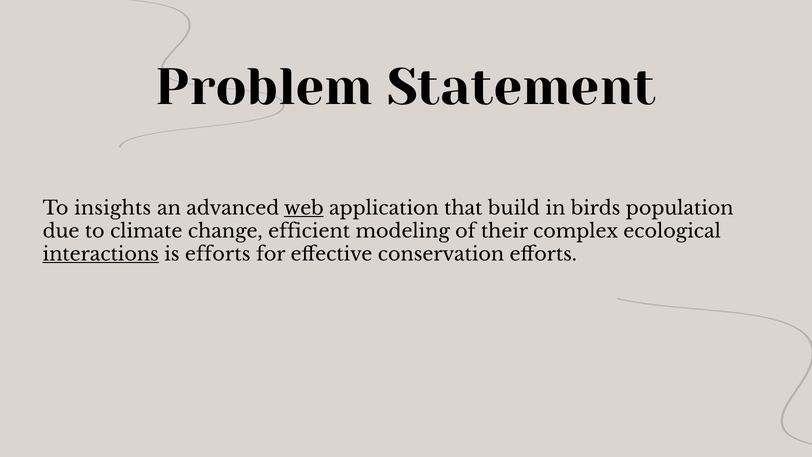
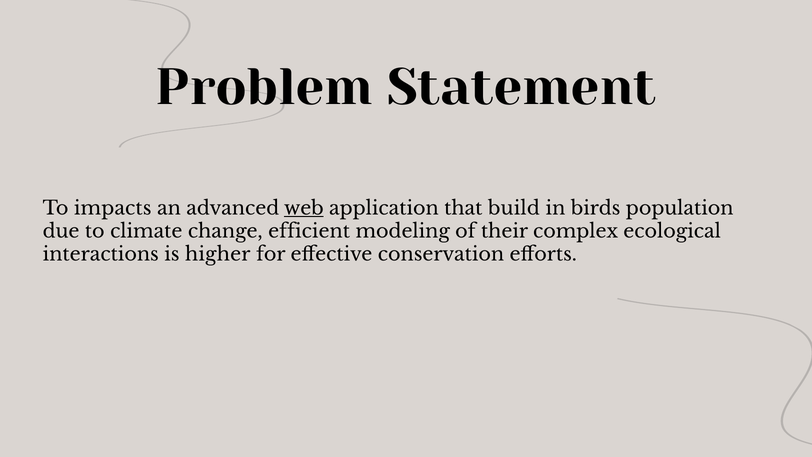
insights: insights -> impacts (113, 208)
interactions underline: present -> none (101, 254)
is efforts: efforts -> higher (218, 254)
